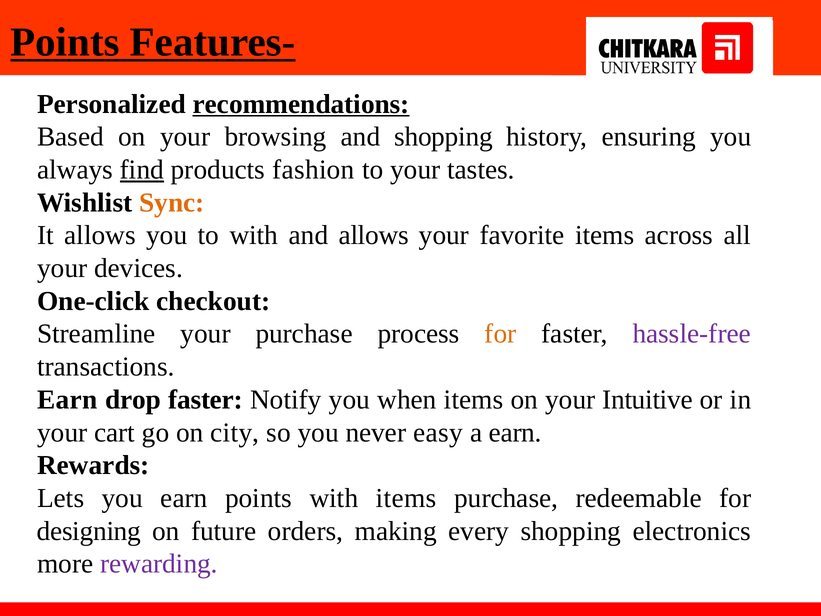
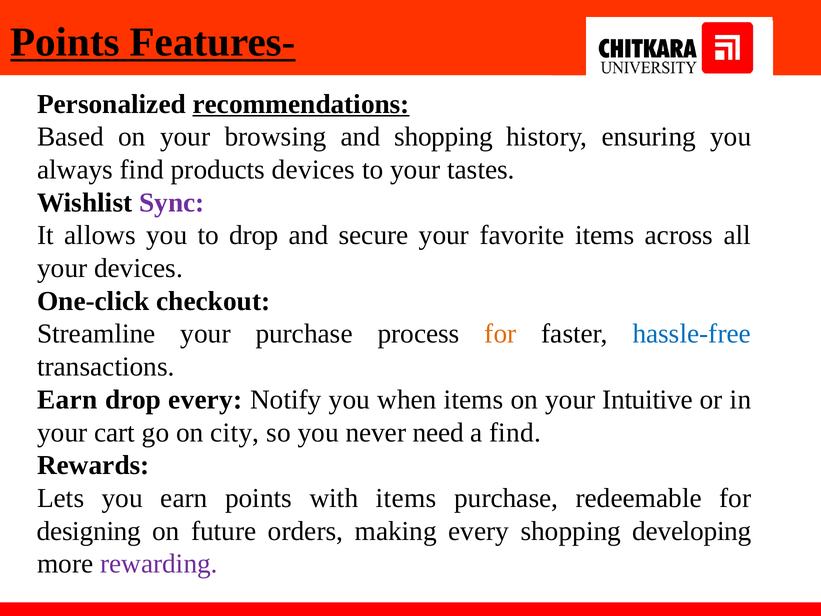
find underline: present -> none (142, 170)
products fashion: fashion -> devices (313, 170)
Sync colour: orange -> purple (172, 202)
to with: with -> drop (254, 235)
and allows: allows -> secure (374, 235)
hassle-free colour: purple -> blue (692, 334)
drop faster: faster -> every (205, 399)
easy: easy -> need (438, 432)
a earn: earn -> find (515, 432)
electronics: electronics -> developing (692, 531)
